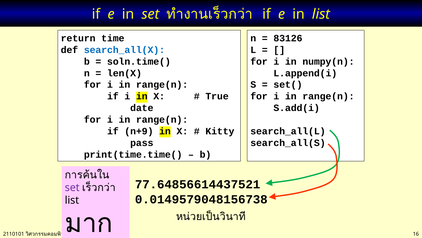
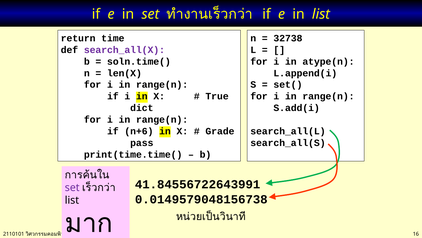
83126: 83126 -> 32738 (288, 38)
search_all(X colour: blue -> purple (124, 50)
numpy(n: numpy(n -> atype(n (328, 61)
date: date -> dict (142, 108)
n+9: n+9 -> n+6 (139, 131)
Kitty: Kitty -> Grade (220, 131)
77.64856614437521: 77.64856614437521 -> 41.84556722643991 (198, 184)
